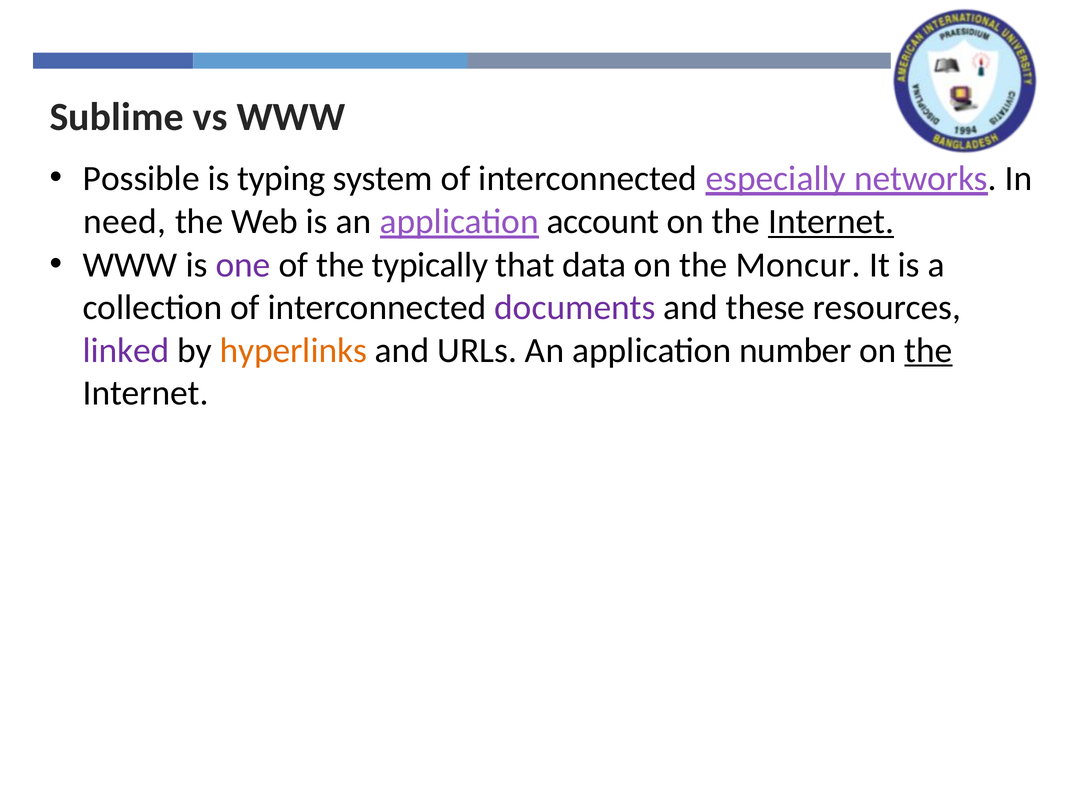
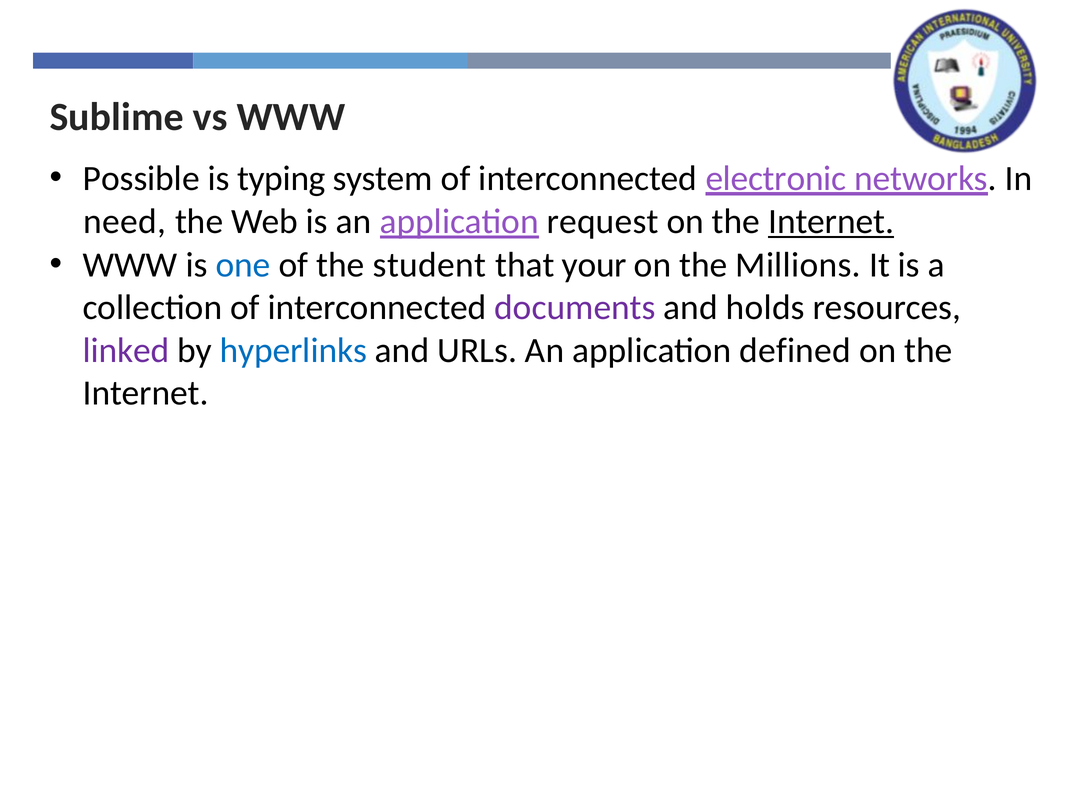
especially: especially -> electronic (776, 178)
account: account -> request (603, 222)
one colour: purple -> blue (243, 265)
typically: typically -> student (430, 265)
data: data -> your (594, 265)
Moncur: Moncur -> Millions (798, 265)
these: these -> holds (765, 308)
hyperlinks colour: orange -> blue (293, 350)
number: number -> defined (795, 350)
the underline: present -> none (929, 350)
